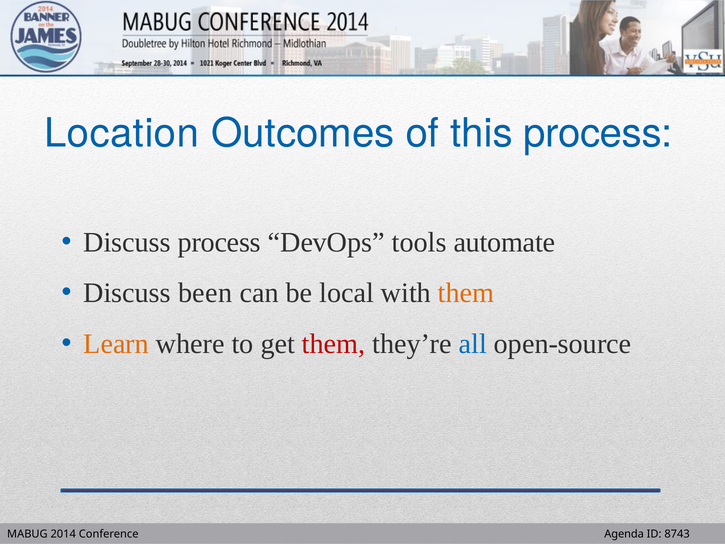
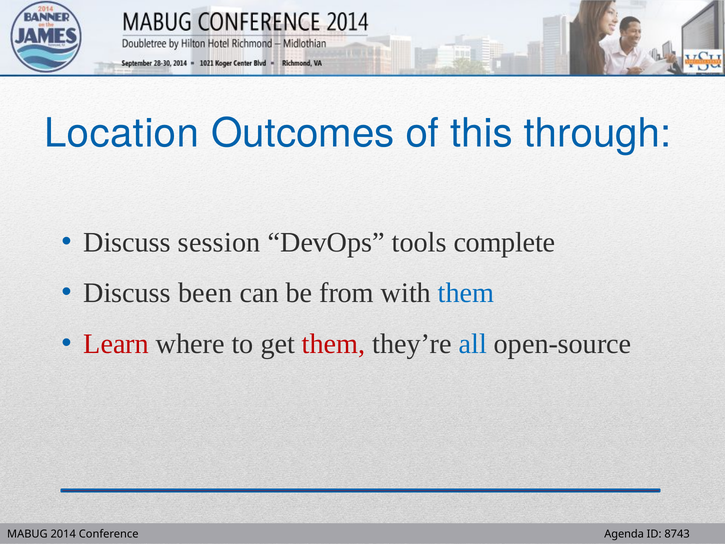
this process: process -> through (598, 134)
Discuss process: process -> session (219, 242)
automate: automate -> complete (504, 242)
local: local -> from (347, 293)
them colour: orange -> blue (466, 293)
Learn colour: orange -> red (116, 344)
